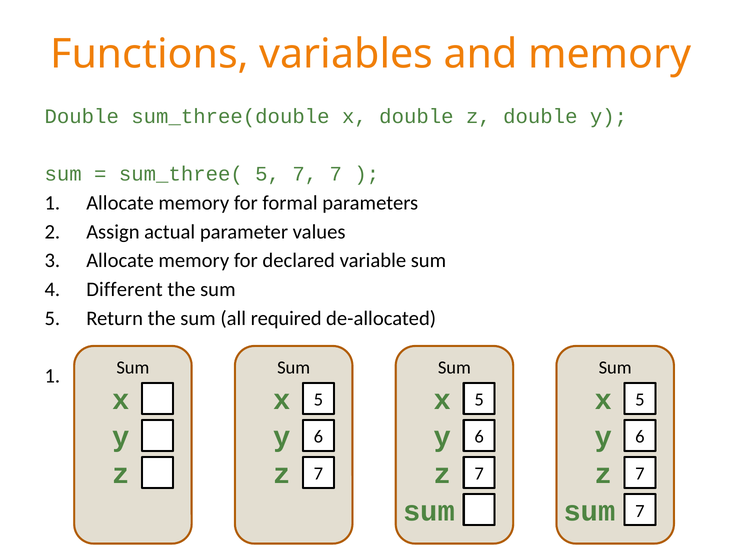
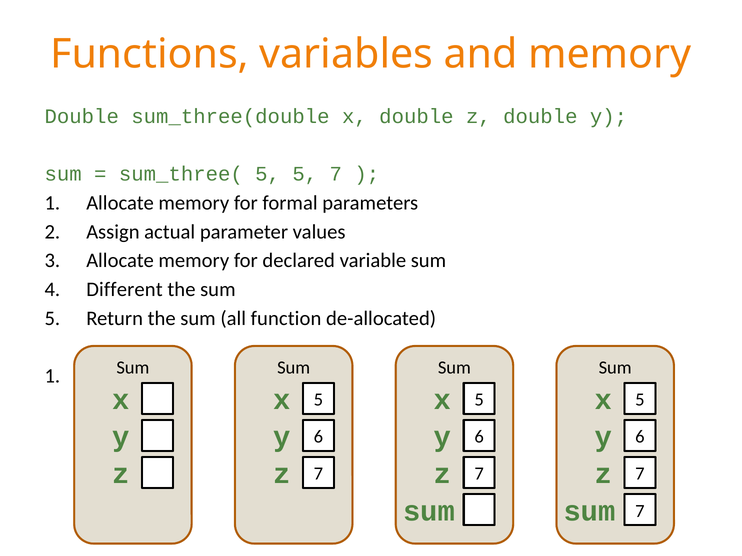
5 7: 7 -> 5 (305, 174)
required: required -> function (286, 319)
